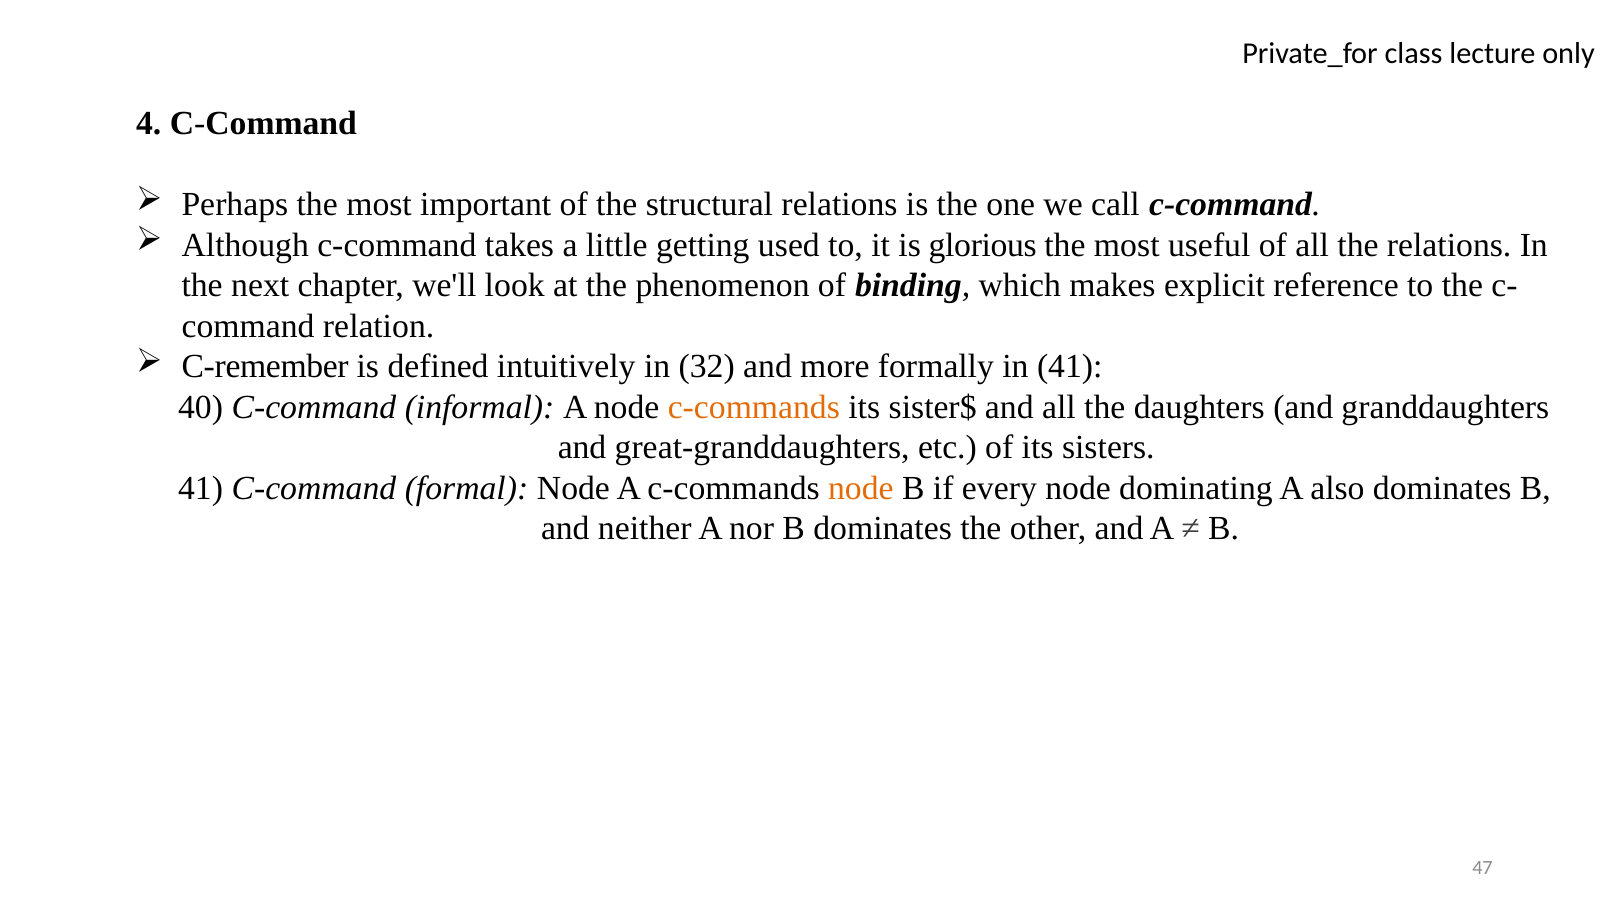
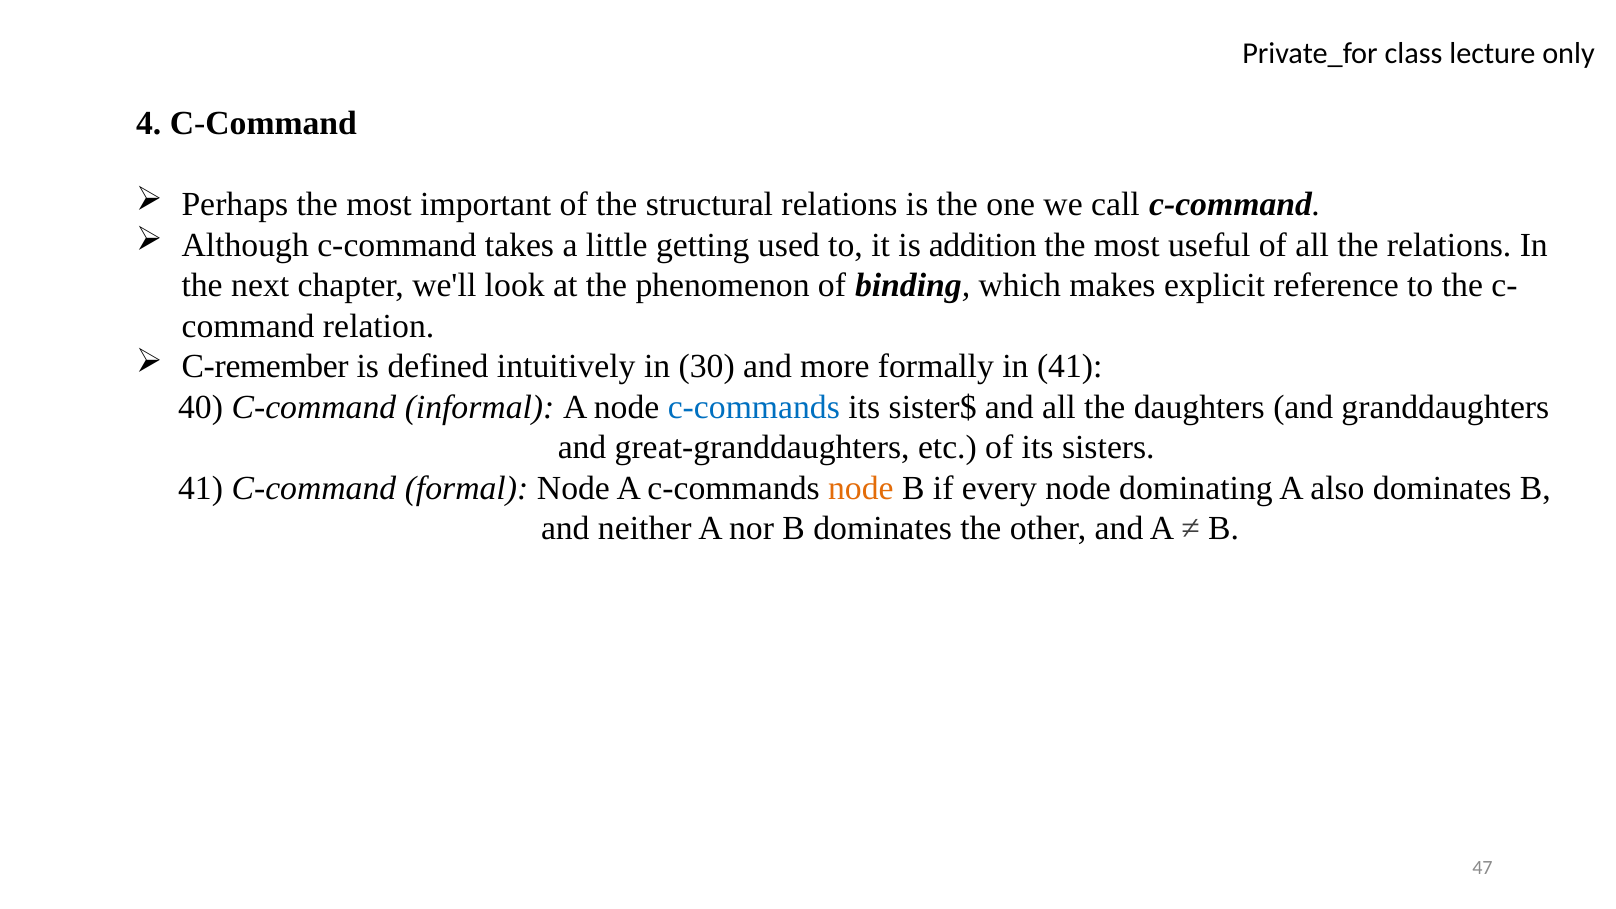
glorious: glorious -> addition (983, 245)
32: 32 -> 30 (707, 367)
c-commands colour: orange -> blue (754, 407)
